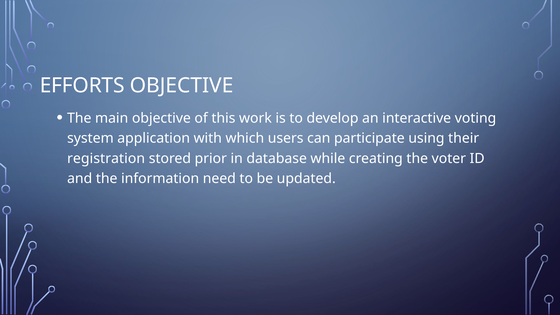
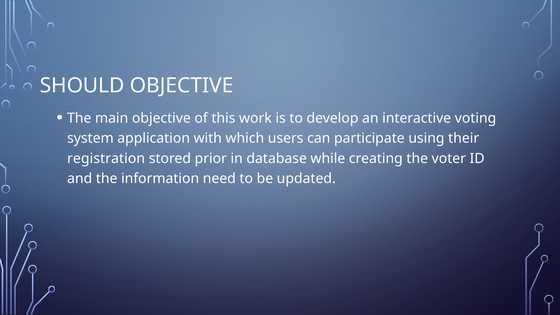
EFFORTS: EFFORTS -> SHOULD (82, 86)
